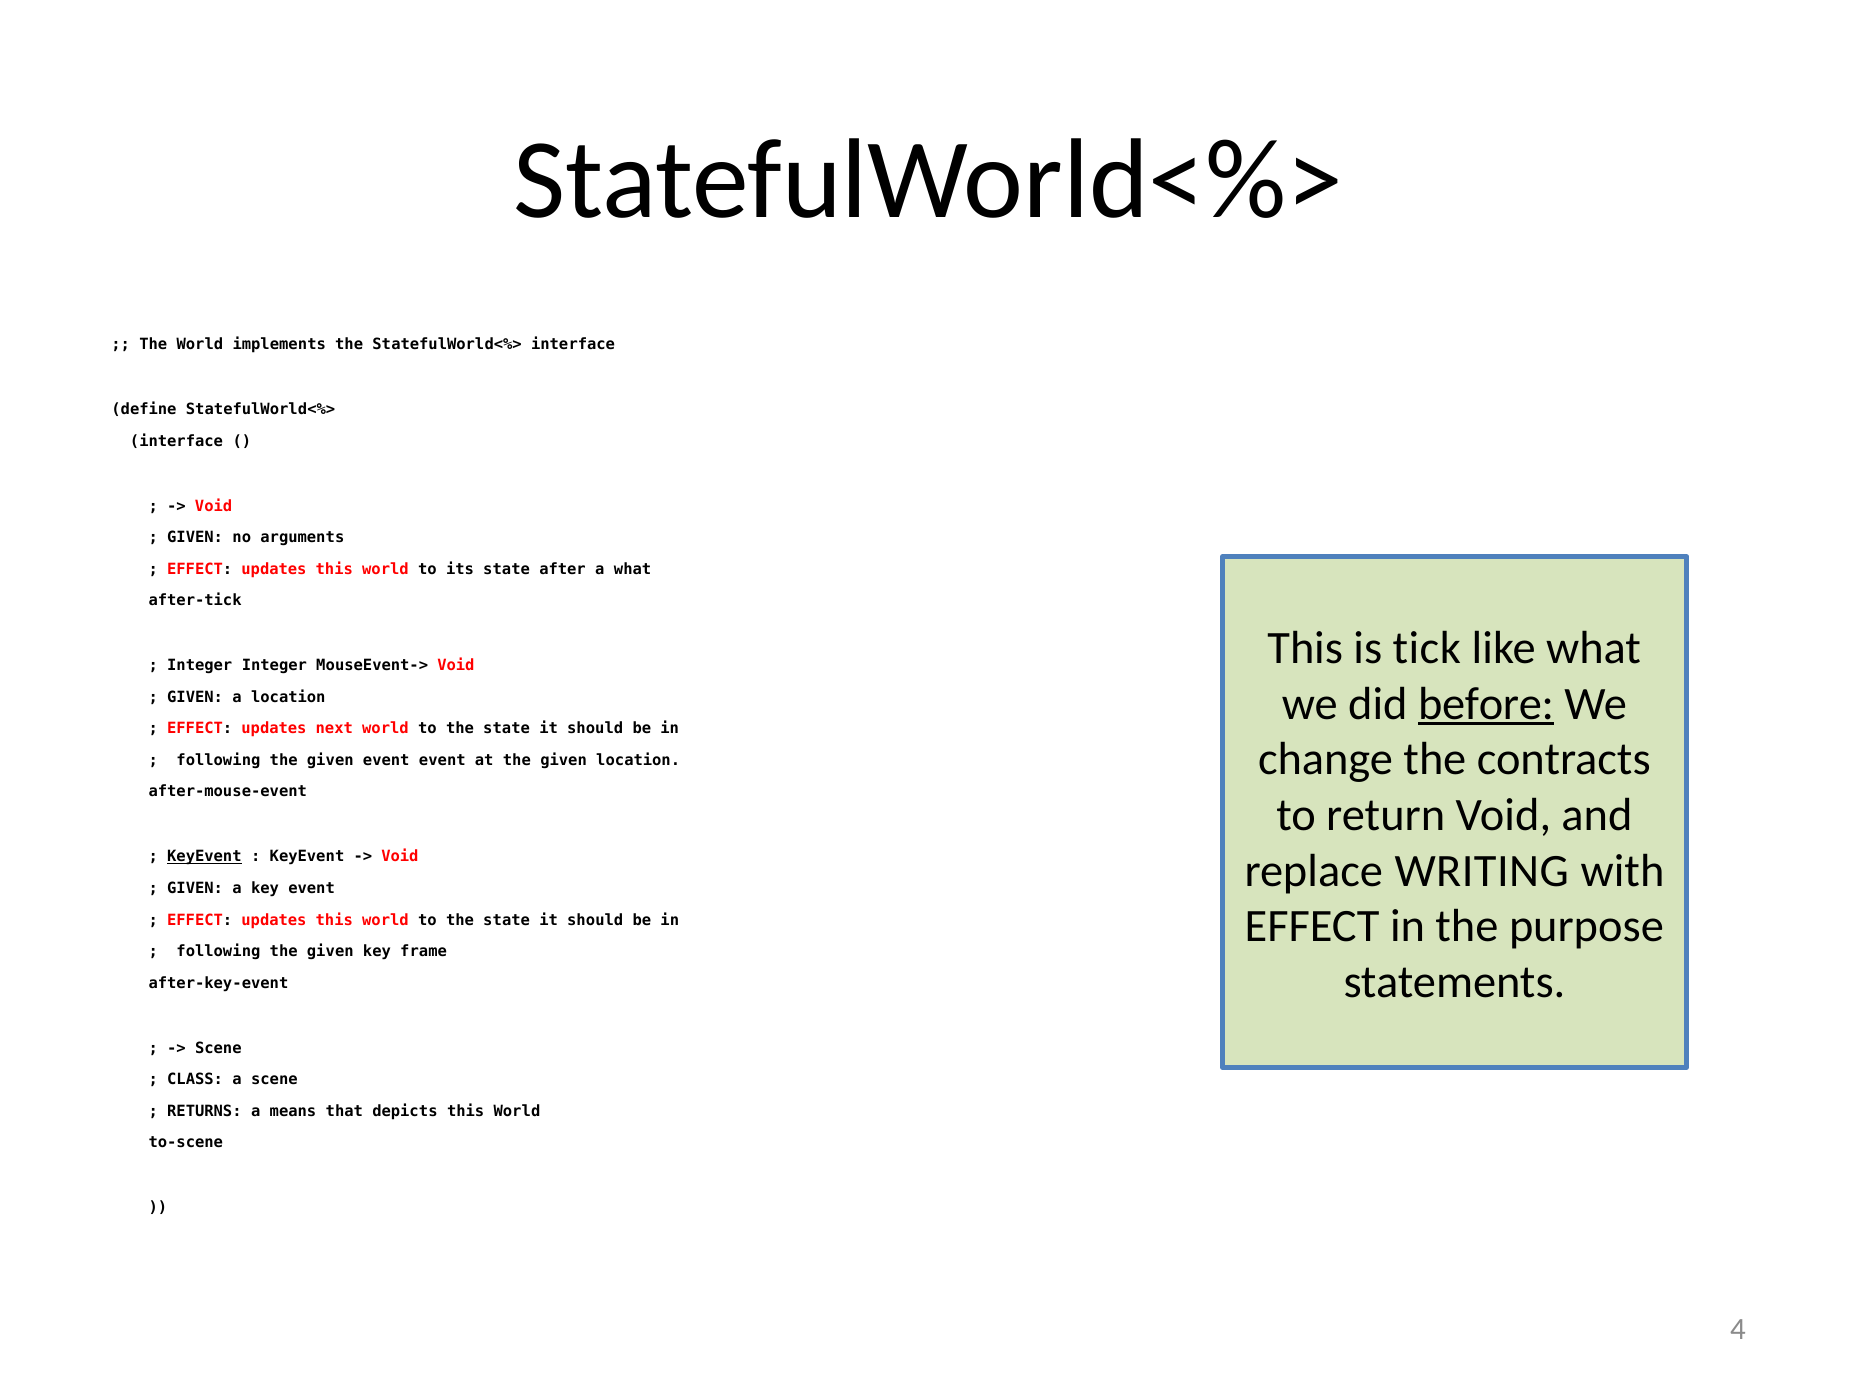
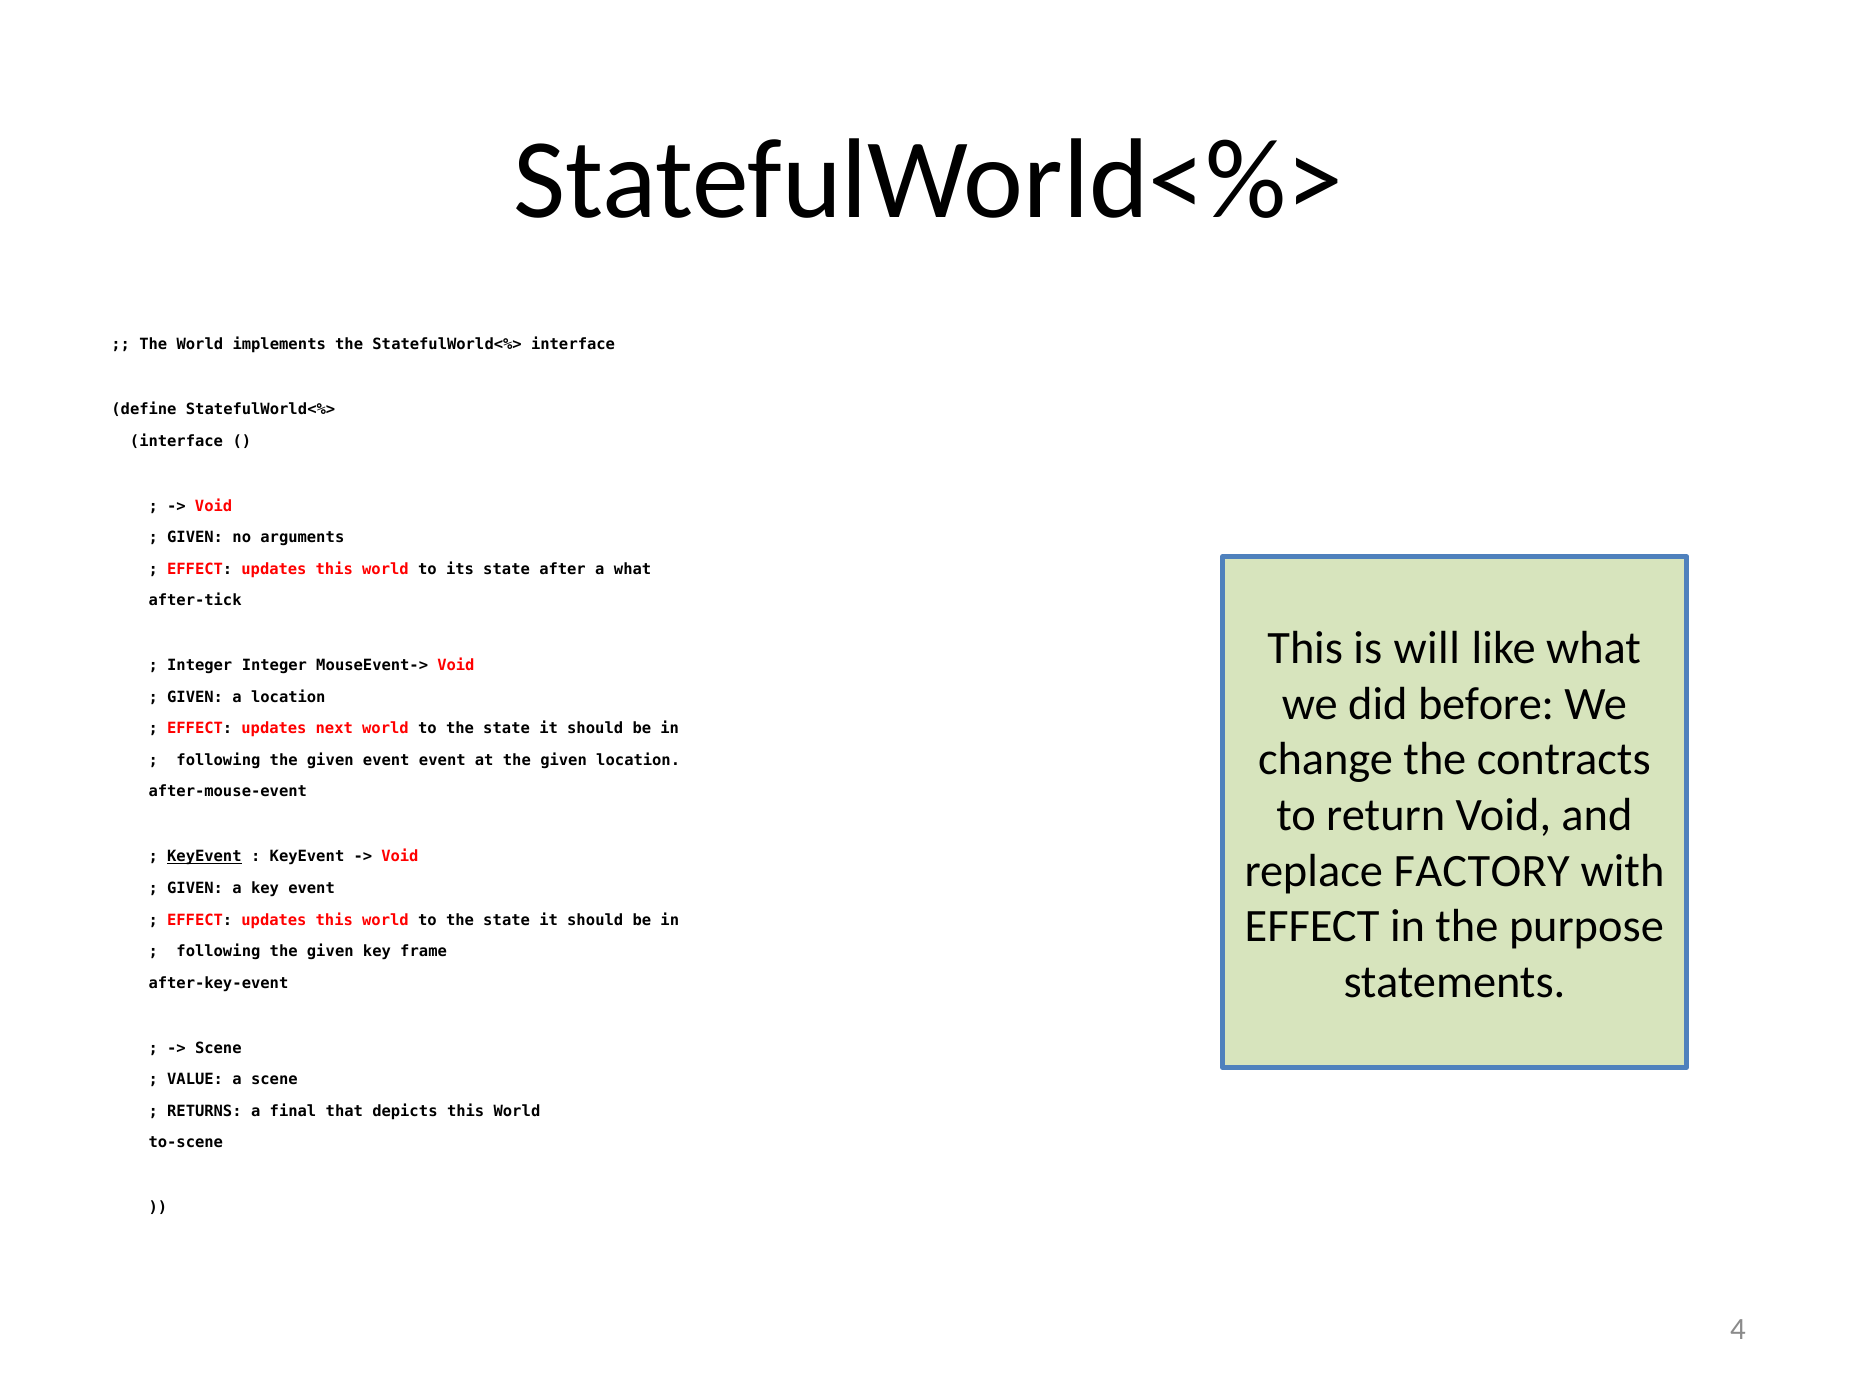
tick: tick -> will (1427, 649)
before underline: present -> none (1486, 704)
WRITING: WRITING -> FACTORY (1482, 871)
CLASS: CLASS -> VALUE (195, 1080)
means: means -> final (293, 1112)
